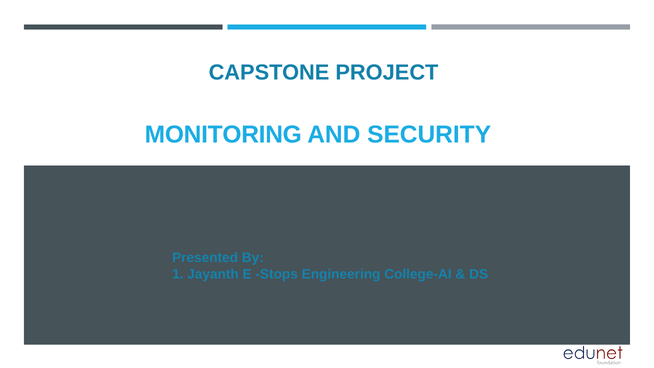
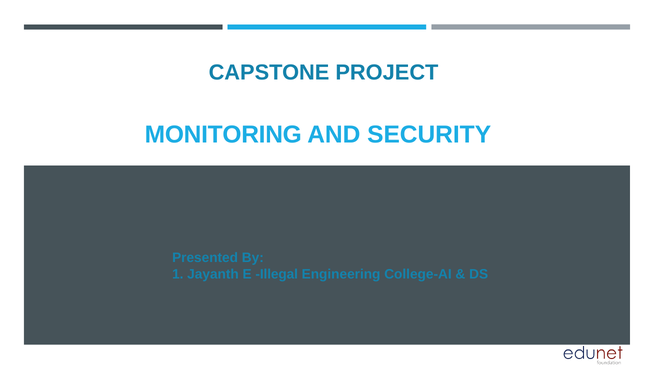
Stops: Stops -> Illegal (277, 274)
